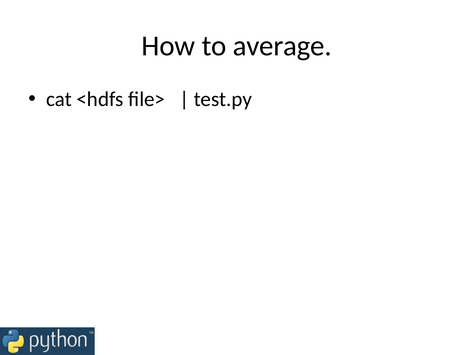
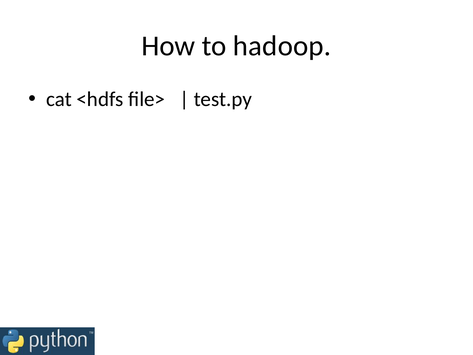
average: average -> hadoop (282, 46)
